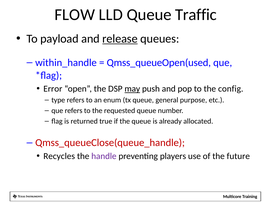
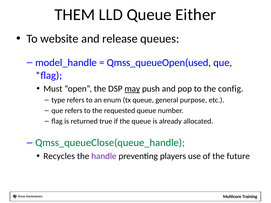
FLOW: FLOW -> THEM (75, 15)
Traffic: Traffic -> Either (196, 15)
payload: payload -> website (59, 39)
release underline: present -> none (120, 39)
within_handle: within_handle -> model_handle (66, 63)
Error: Error -> Must (53, 89)
Qmss_queueClose(queue_handle colour: red -> green (110, 143)
